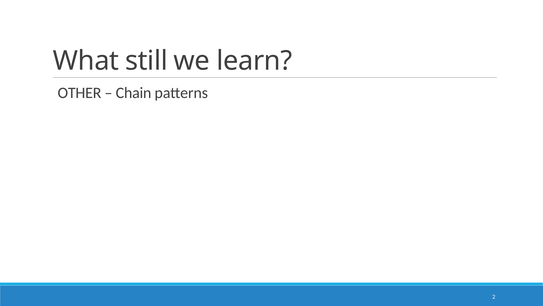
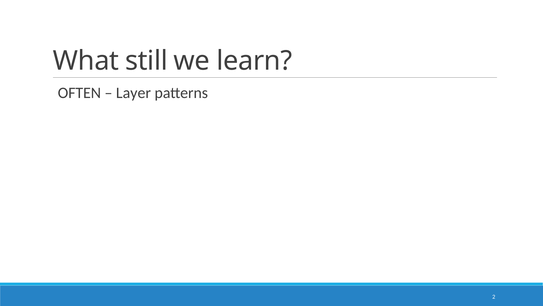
OTHER: OTHER -> OFTEN (79, 93)
Chain: Chain -> Layer (133, 93)
